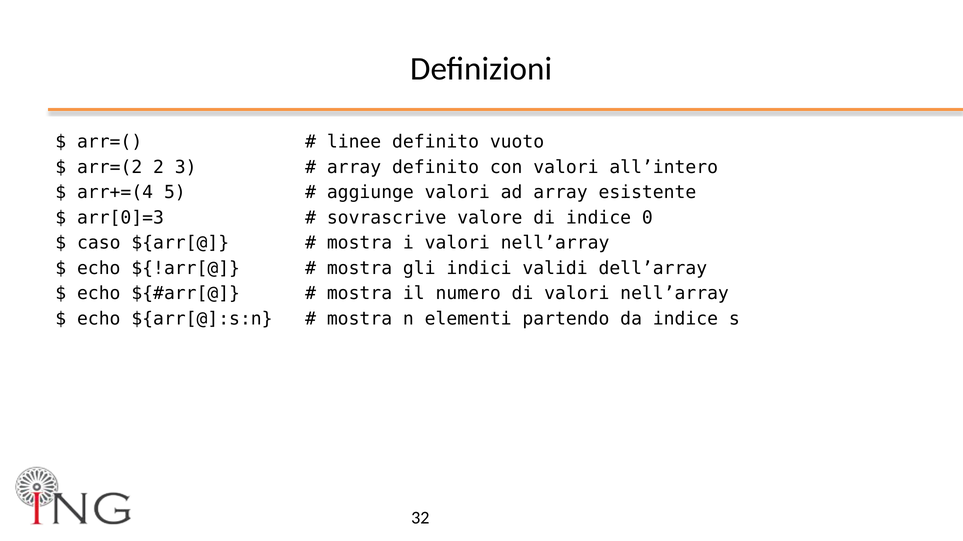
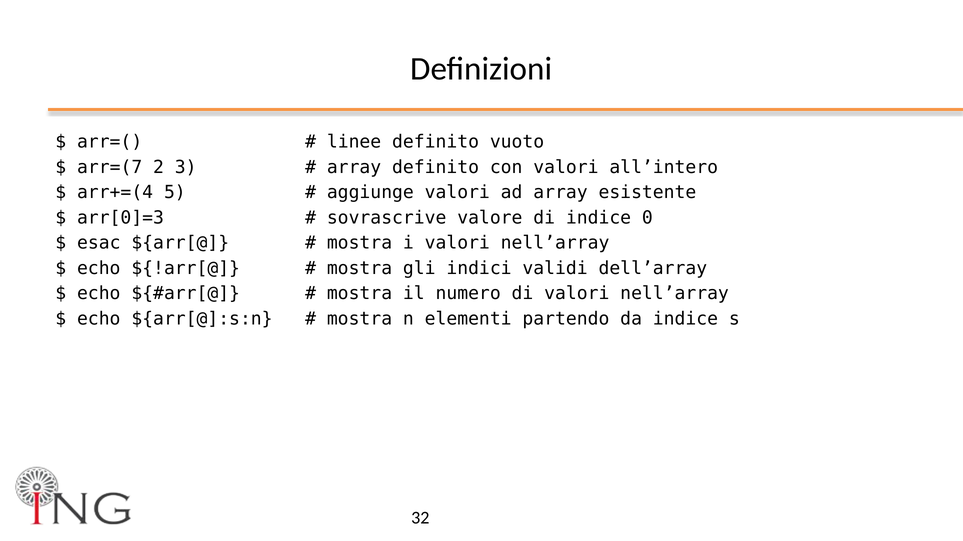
arr=(2: arr=(2 -> arr=(7 (110, 167)
caso: caso -> esac (99, 243)
